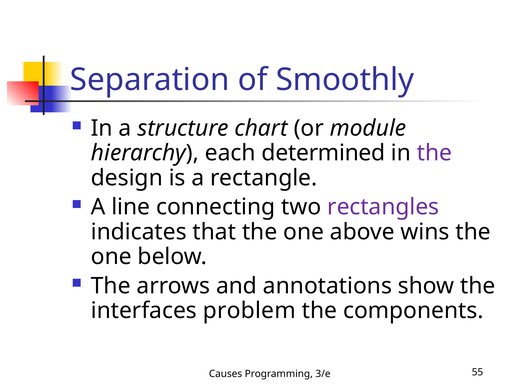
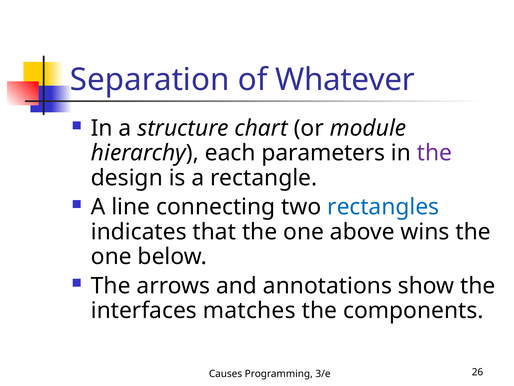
Smoothly: Smoothly -> Whatever (345, 80)
determined: determined -> parameters (323, 153)
rectangles colour: purple -> blue (383, 207)
problem: problem -> matches (249, 310)
55: 55 -> 26 (477, 372)
